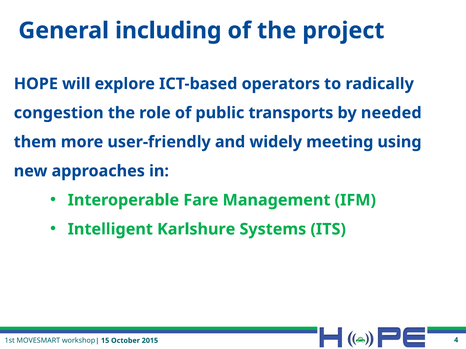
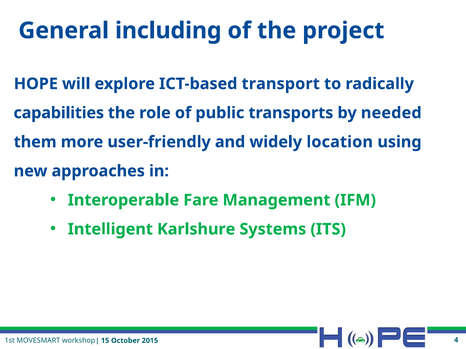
operators: operators -> transport (281, 84)
congestion: congestion -> capabilities (59, 113)
meeting: meeting -> location (340, 142)
